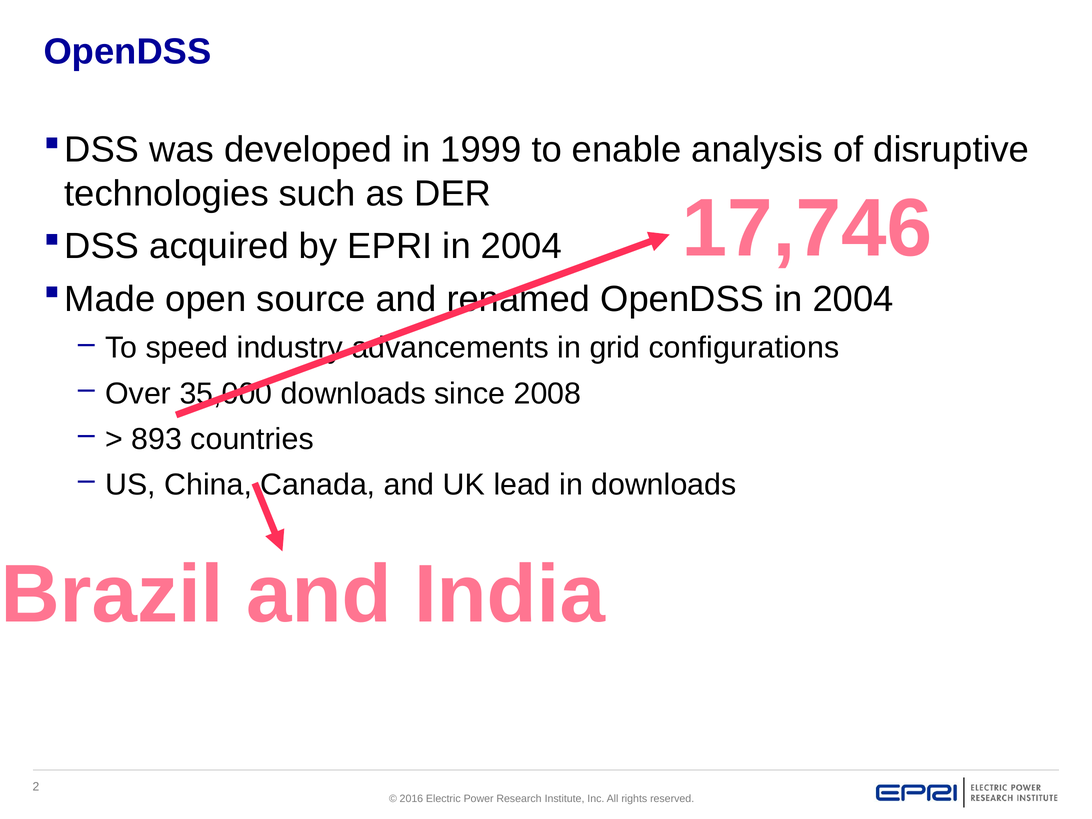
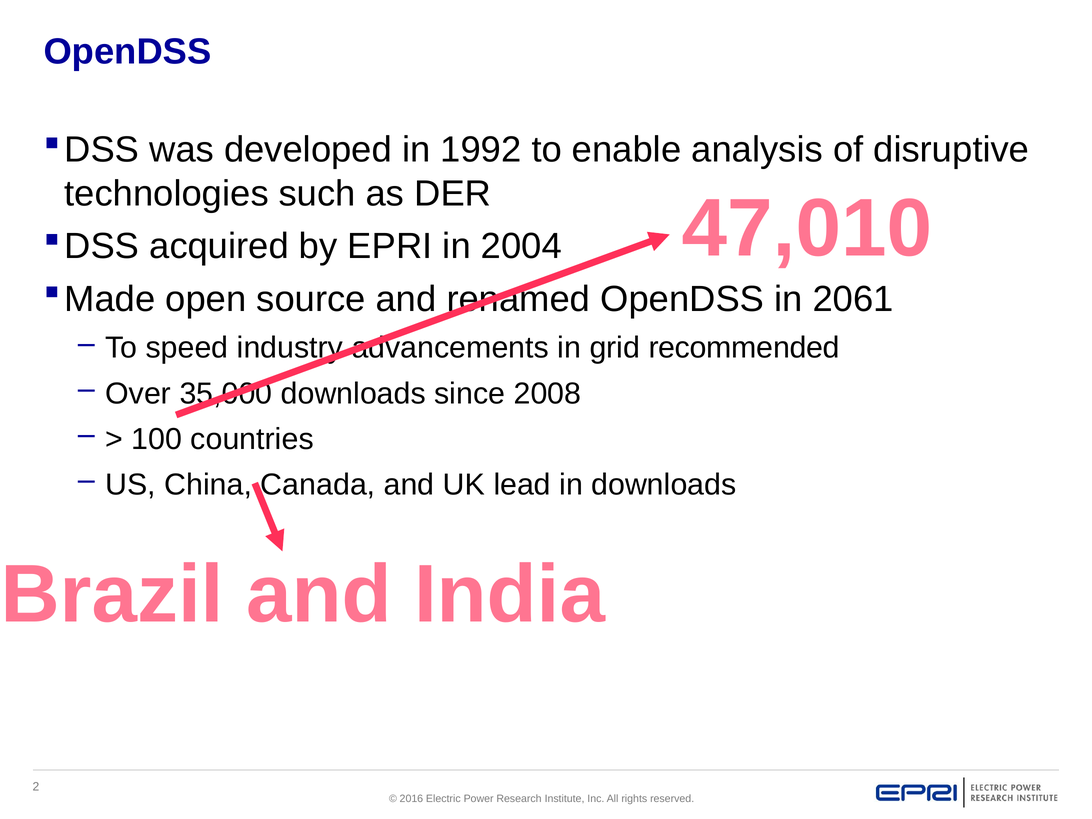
1999: 1999 -> 1992 (481, 150)
17,746: 17,746 -> 47,010 (807, 229)
2004: 2004 -> 2061 (853, 299)
configurations: configurations -> recommended (744, 348)
893: 893 -> 100 (157, 439)
